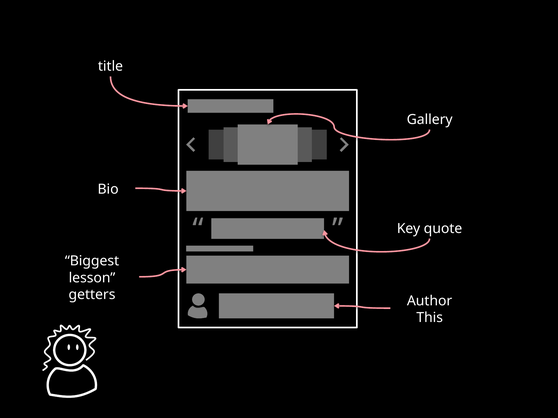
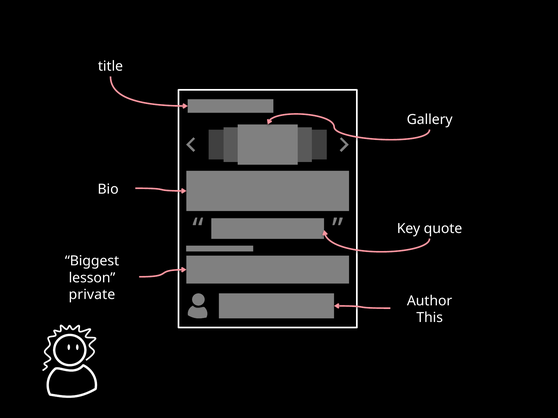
getters: getters -> private (92, 295)
